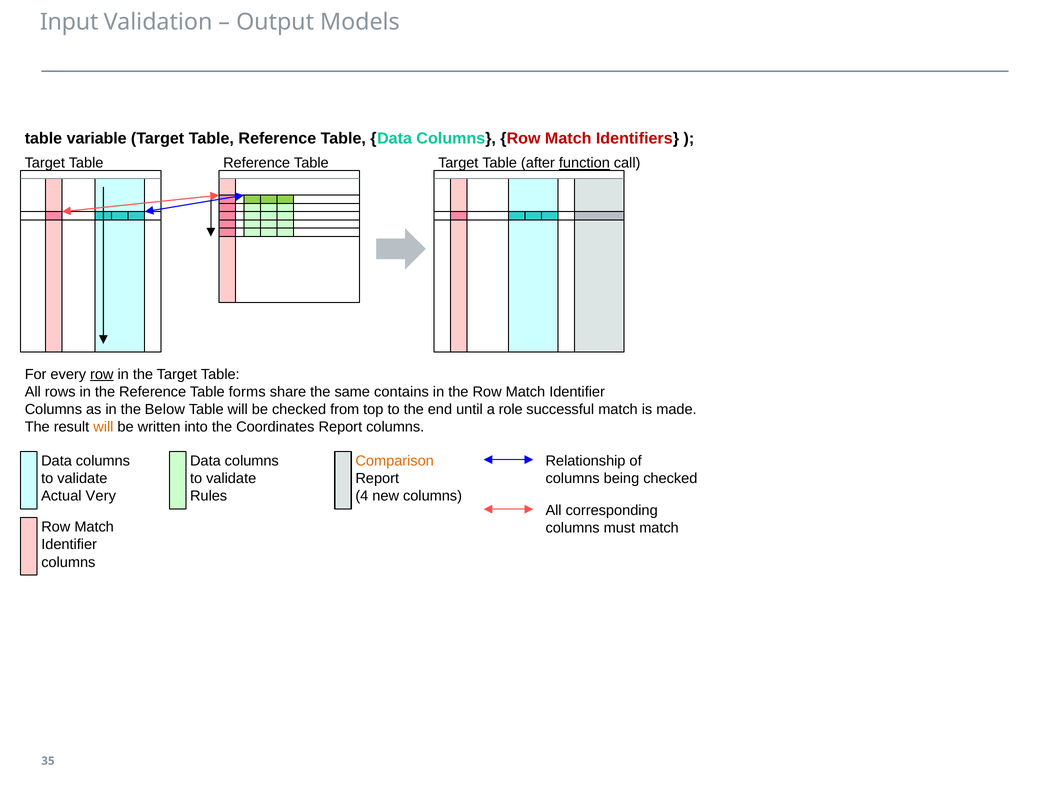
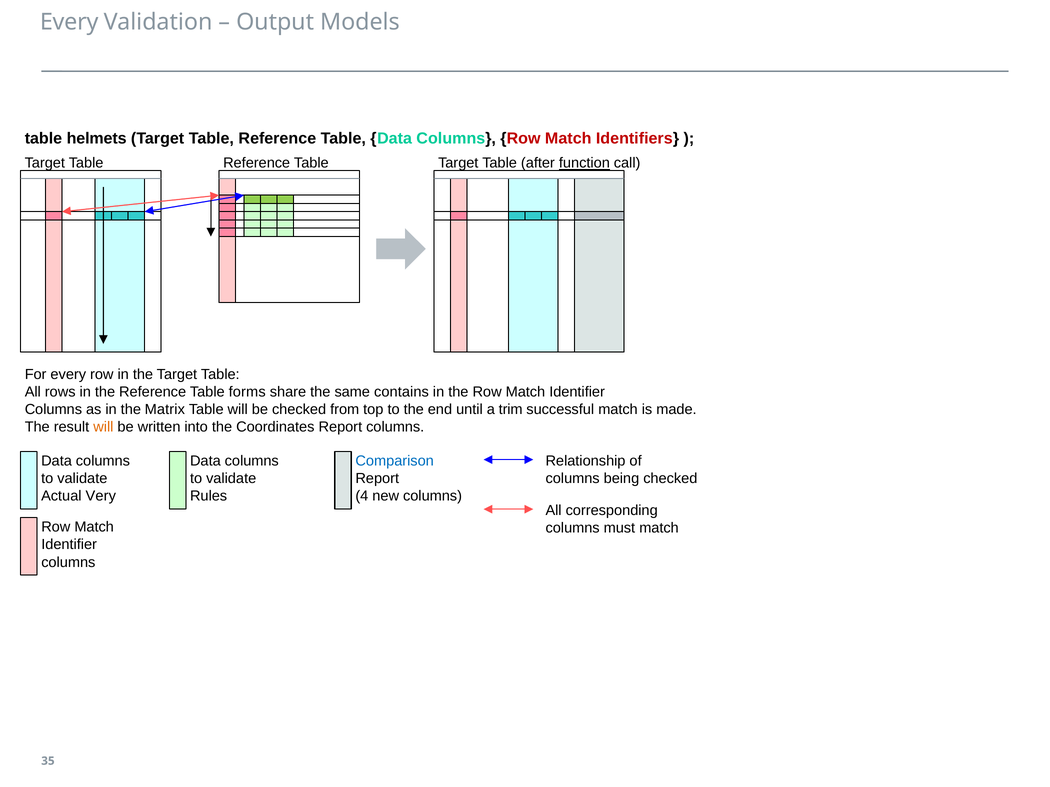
Input: Input -> Every (69, 22)
variable: variable -> helmets (97, 139)
row underline: present -> none (102, 375)
Below: Below -> Matrix (165, 410)
role: role -> trim (511, 410)
Comparison colour: orange -> blue (395, 461)
